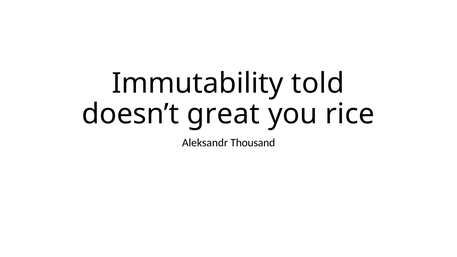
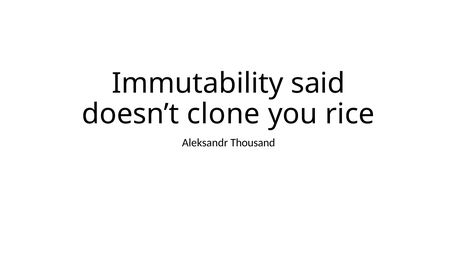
told: told -> said (318, 83)
great: great -> clone (223, 114)
